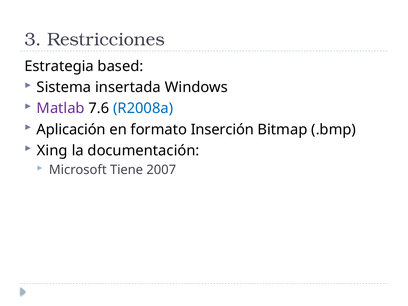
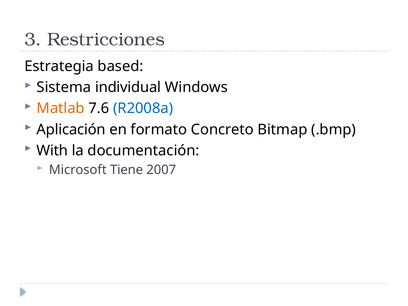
insertada: insertada -> individual (128, 87)
Matlab colour: purple -> orange (61, 108)
Inserción: Inserción -> Concreto (222, 130)
Xing: Xing -> With (52, 151)
